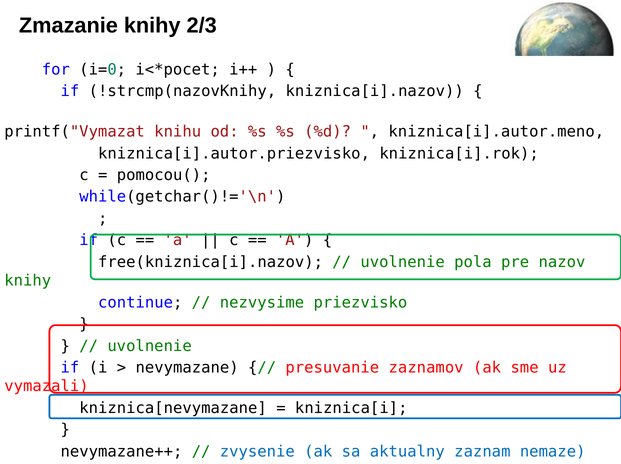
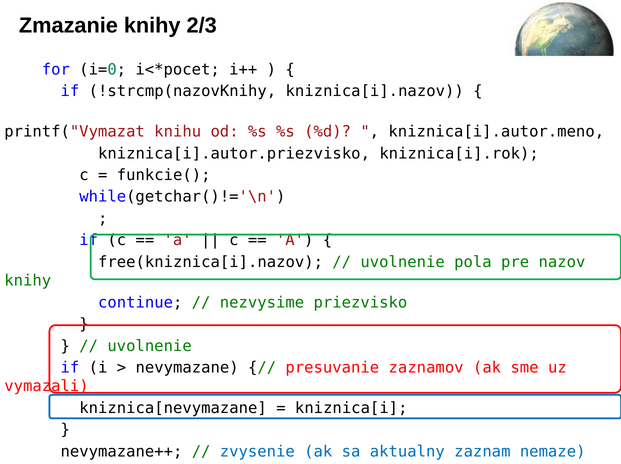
pomocou(: pomocou( -> funkcie( (164, 175)
